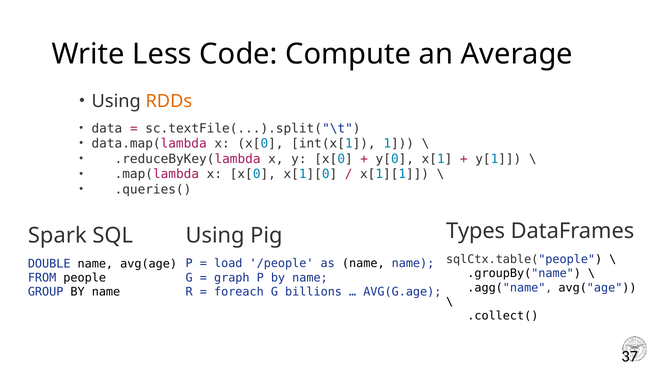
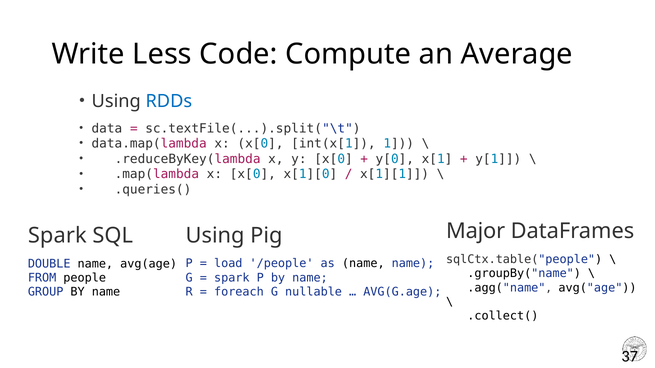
RDDs colour: orange -> blue (169, 101)
Types: Types -> Major (476, 231)
graph: graph -> spark (232, 278)
billions: billions -> nullable (314, 292)
